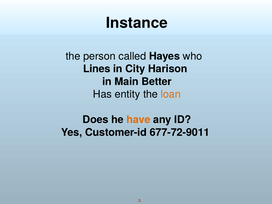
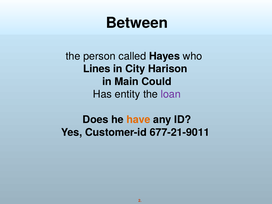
Instance: Instance -> Between (137, 23)
Better: Better -> Could (156, 82)
loan colour: orange -> purple (171, 94)
677-72-9011: 677-72-9011 -> 677-21-9011 (180, 132)
